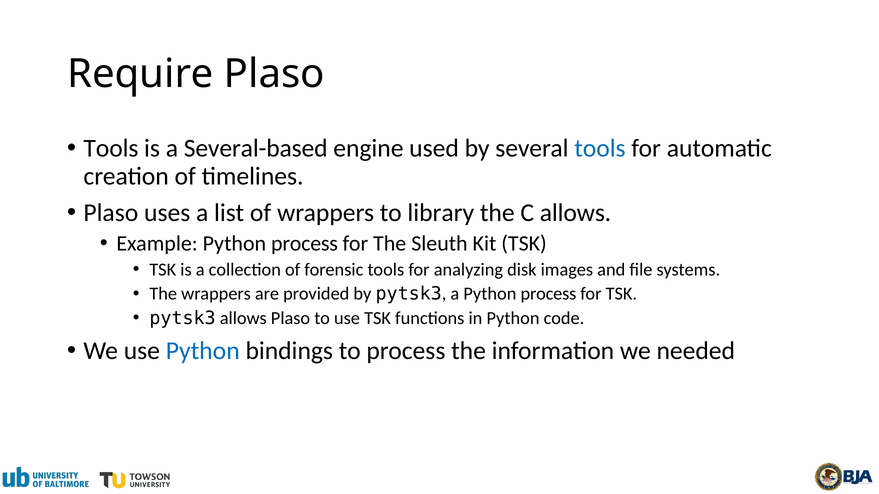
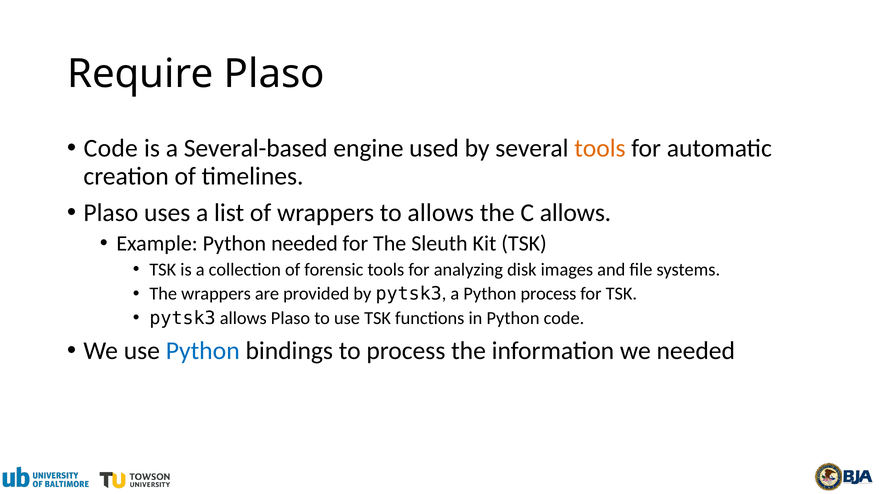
Tools: Tools -> Code (111, 149)
tools colour: blue -> orange (600, 149)
to library: library -> allows (441, 213)
Example Python process: process -> needed (304, 243)
